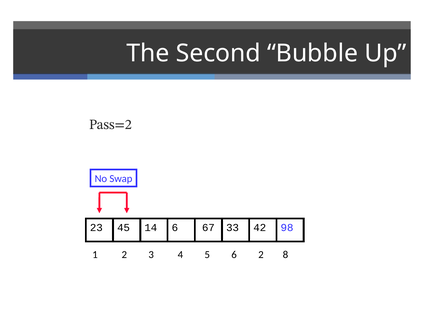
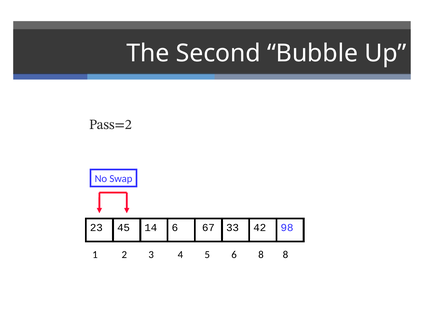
6 2: 2 -> 8 (261, 255)
